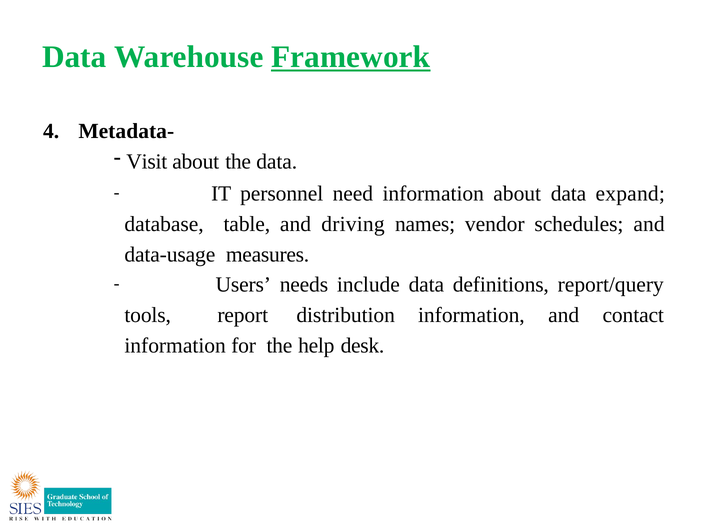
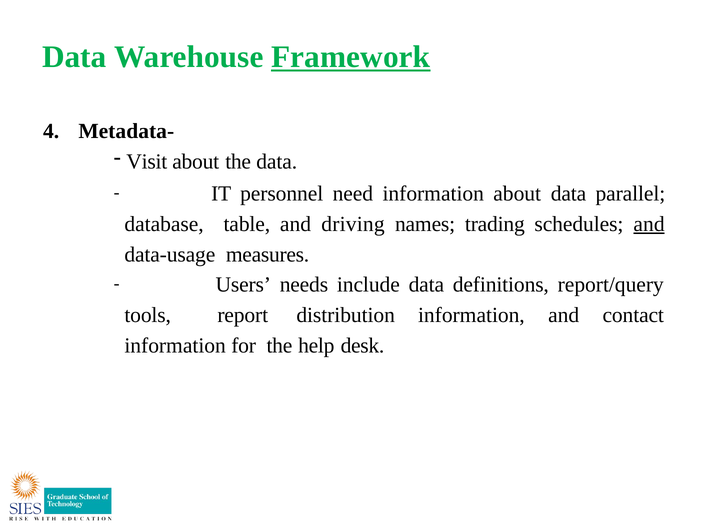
expand: expand -> parallel (630, 194)
vendor: vendor -> trading (495, 224)
and underline: none -> present (649, 224)
